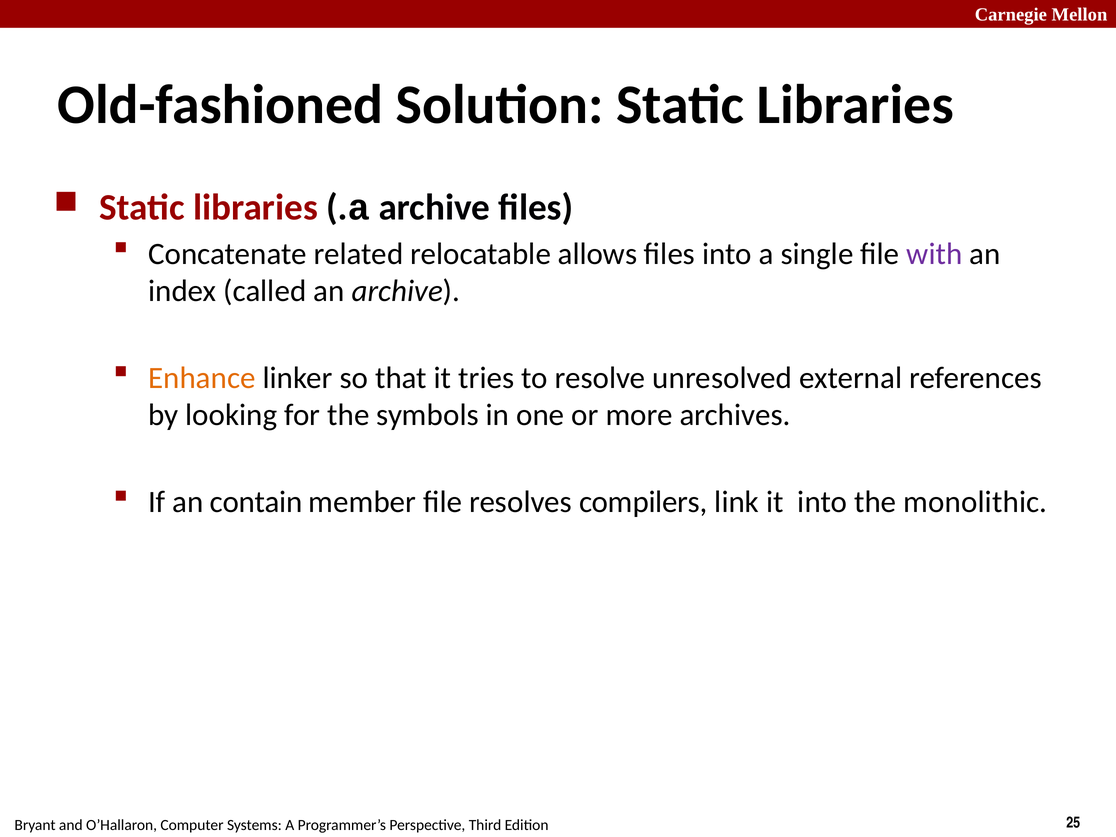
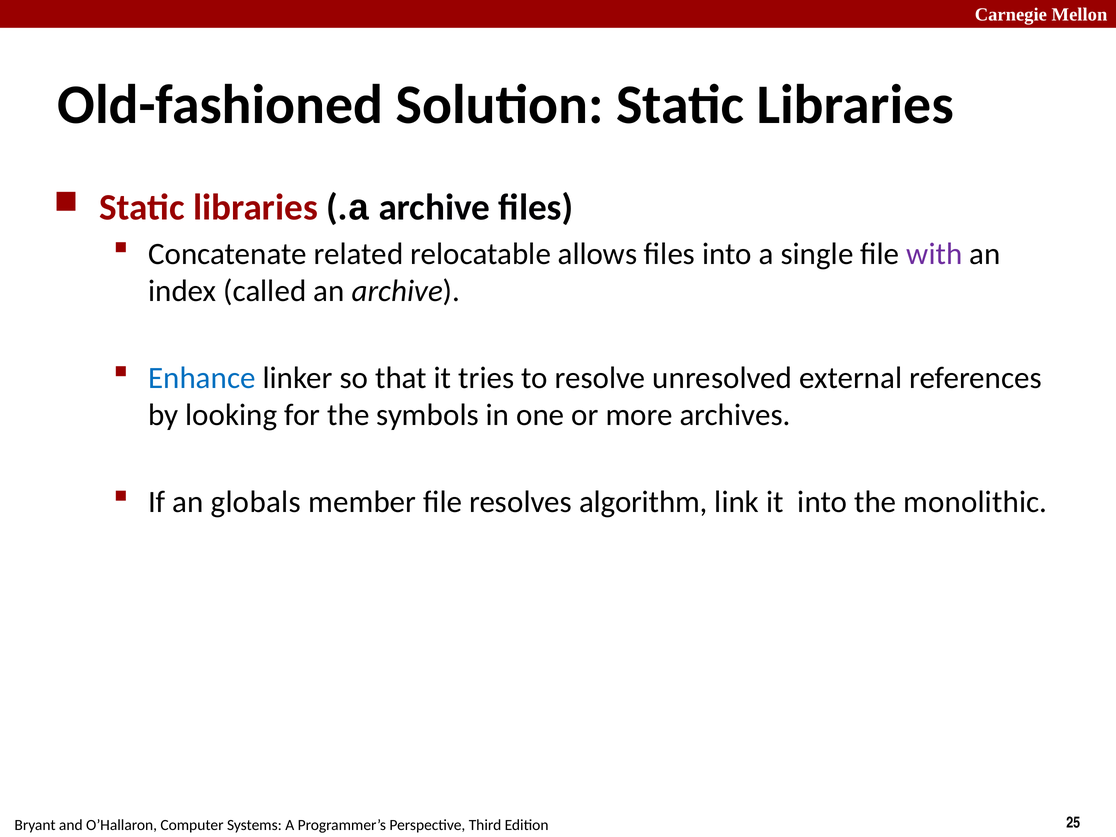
Enhance colour: orange -> blue (202, 378)
contain: contain -> globals (256, 502)
compilers: compilers -> algorithm (643, 502)
